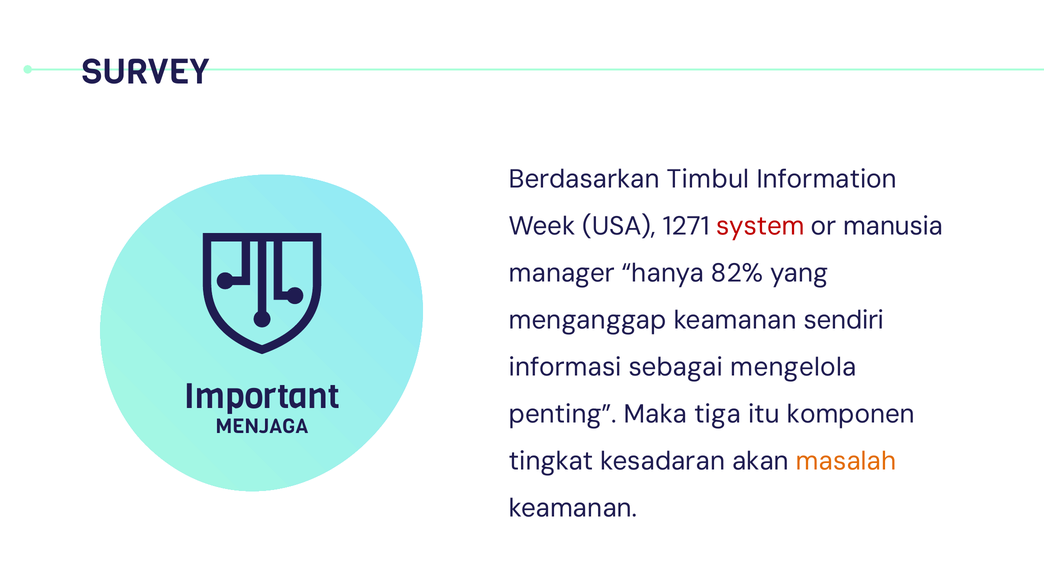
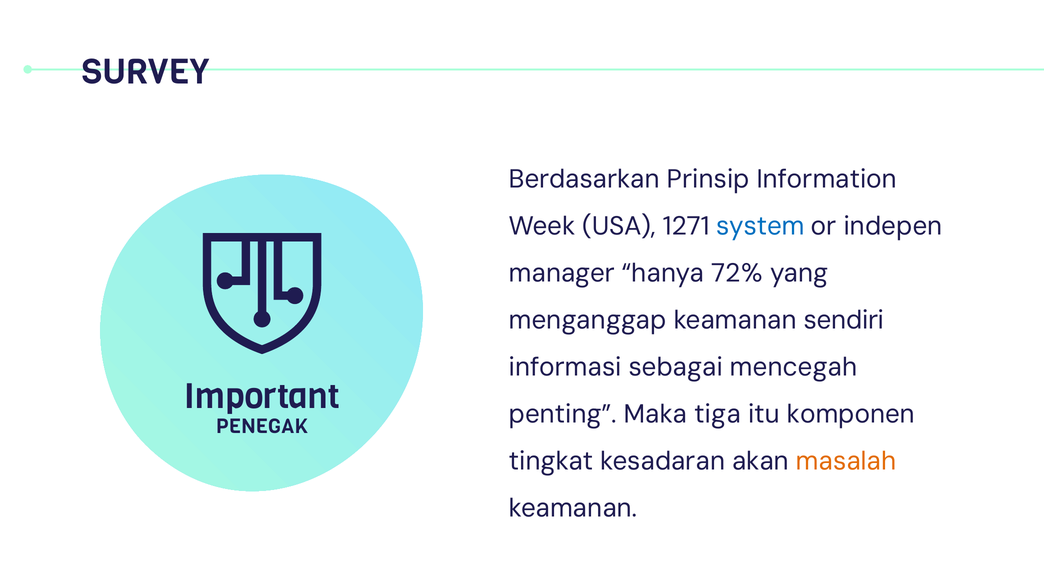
Timbul: Timbul -> Prinsip (708, 179)
system colour: red -> blue (760, 226)
manusia: manusia -> indepen (893, 226)
82%: 82% -> 72% (737, 273)
mengelola: mengelola -> mencegah (794, 367)
MENJAGA: MENJAGA -> PENEGAK (262, 427)
